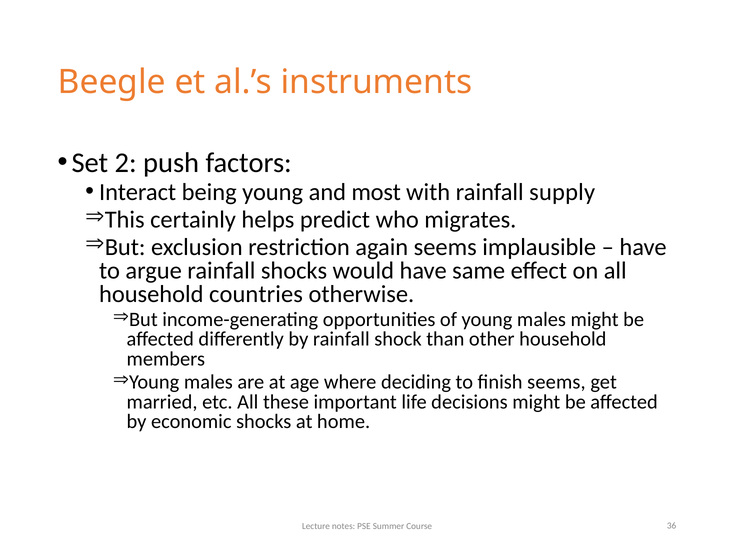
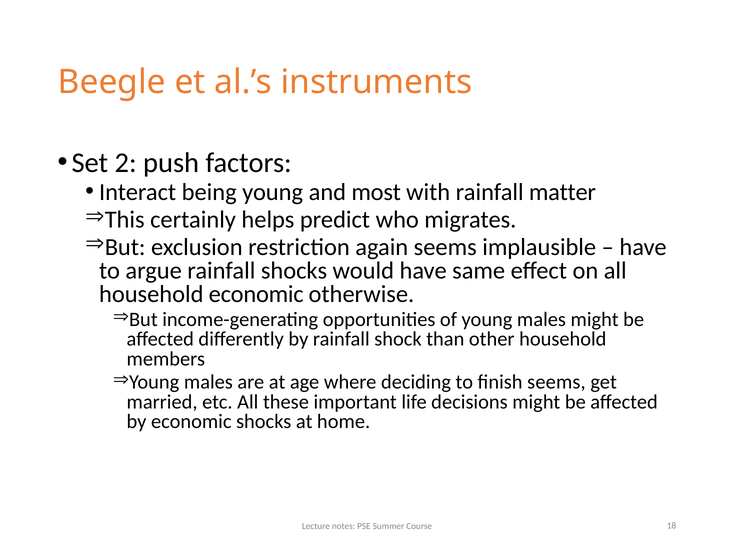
supply: supply -> matter (562, 192)
household countries: countries -> economic (256, 294)
36: 36 -> 18 (672, 525)
